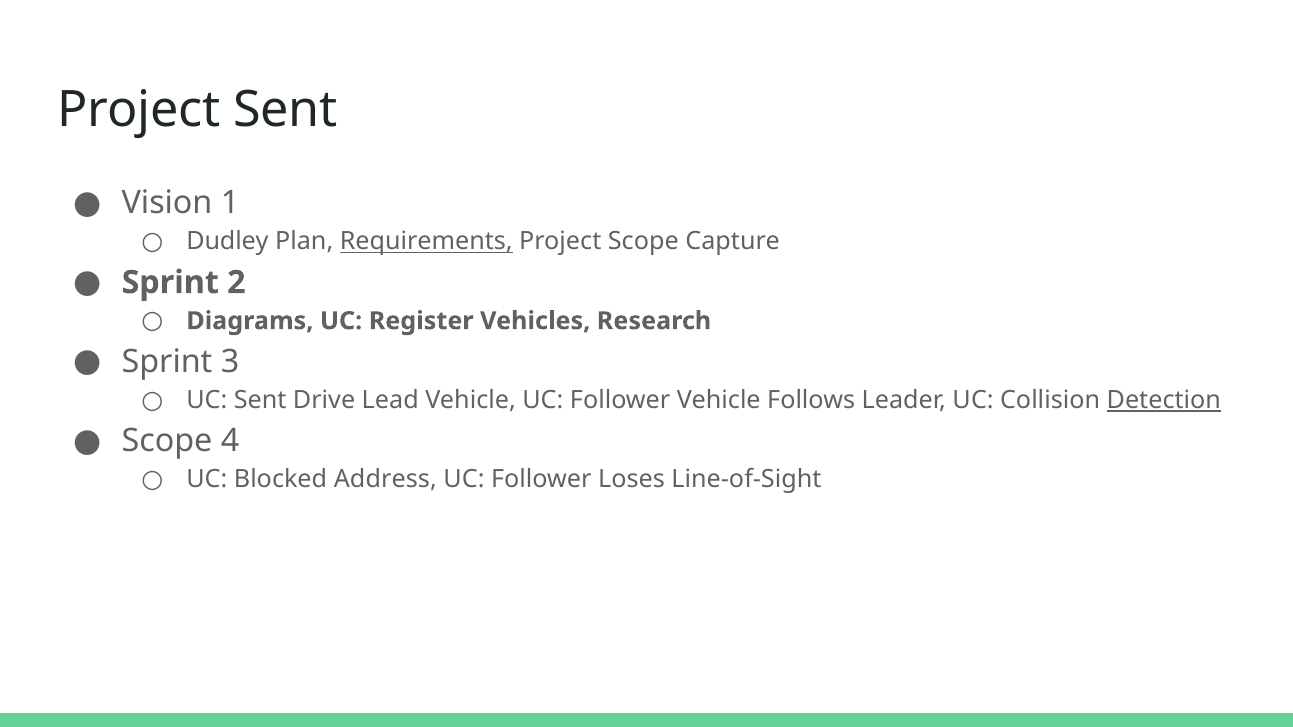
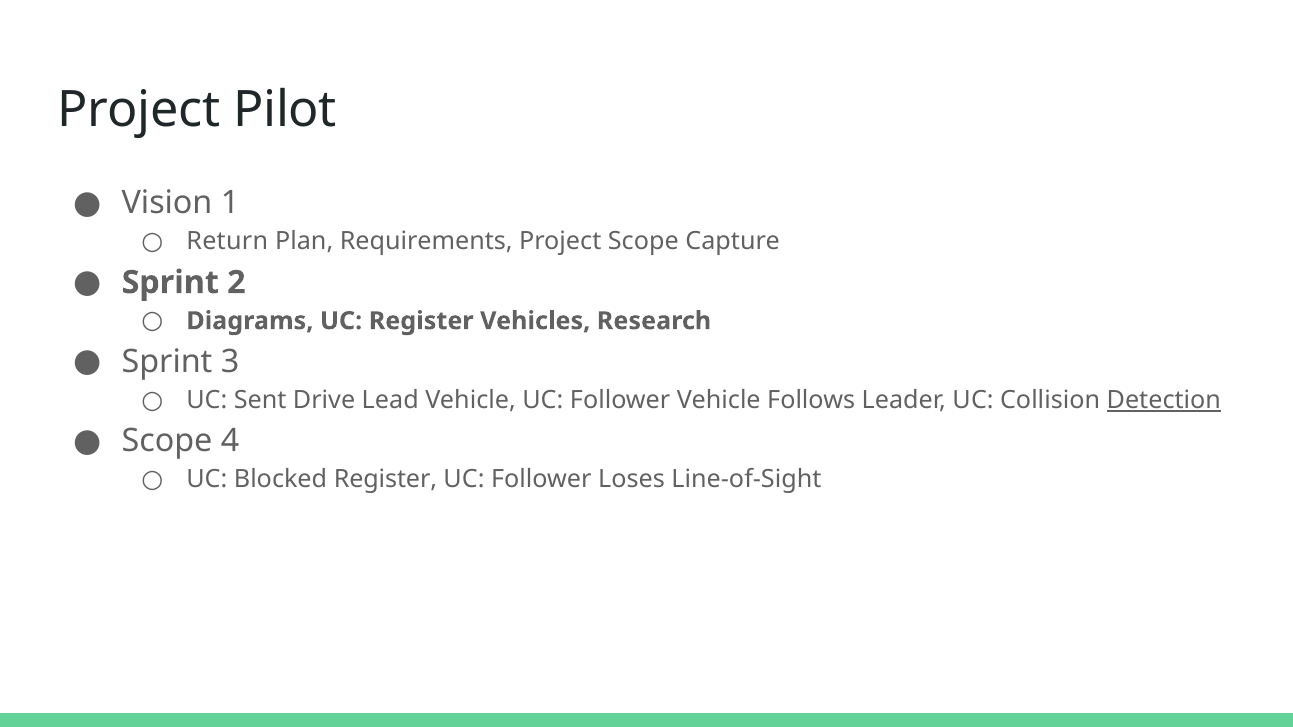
Project Sent: Sent -> Pilot (285, 110)
Dudley: Dudley -> Return (227, 242)
Requirements underline: present -> none (426, 242)
Blocked Address: Address -> Register (385, 480)
